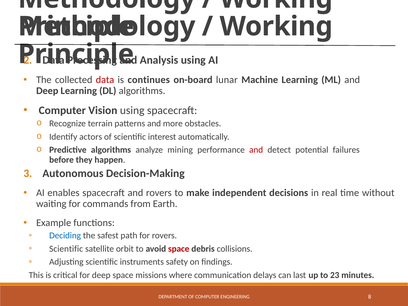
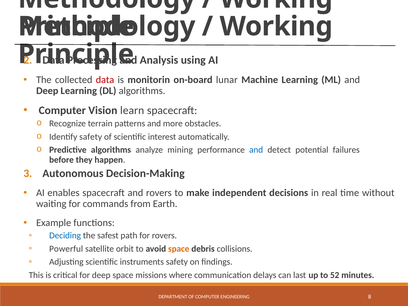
continues: continues -> monitorin (149, 80)
Vision using: using -> learn (132, 110)
Identify actors: actors -> safety (91, 137)
and colour: red -> blue (256, 150)
Scientific: Scientific -> Powerful (66, 249)
space colour: red -> orange (179, 249)
23: 23 -> 52 (335, 275)
